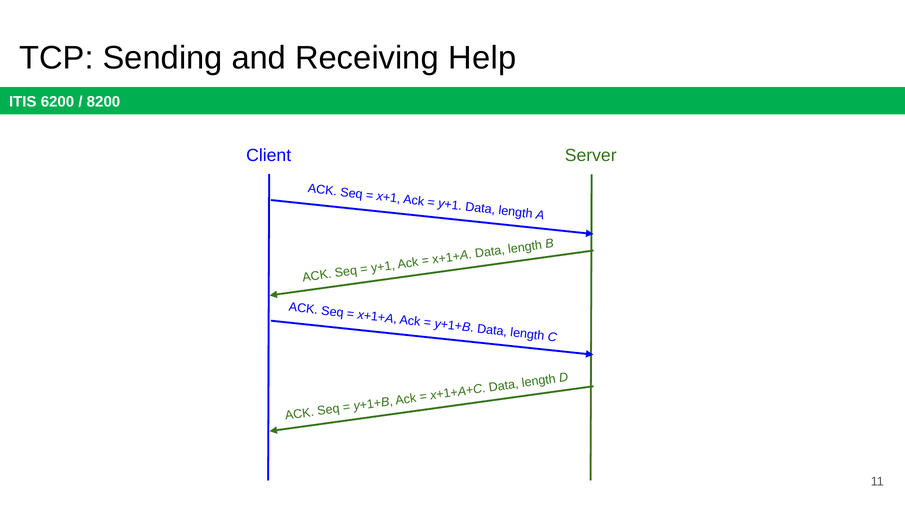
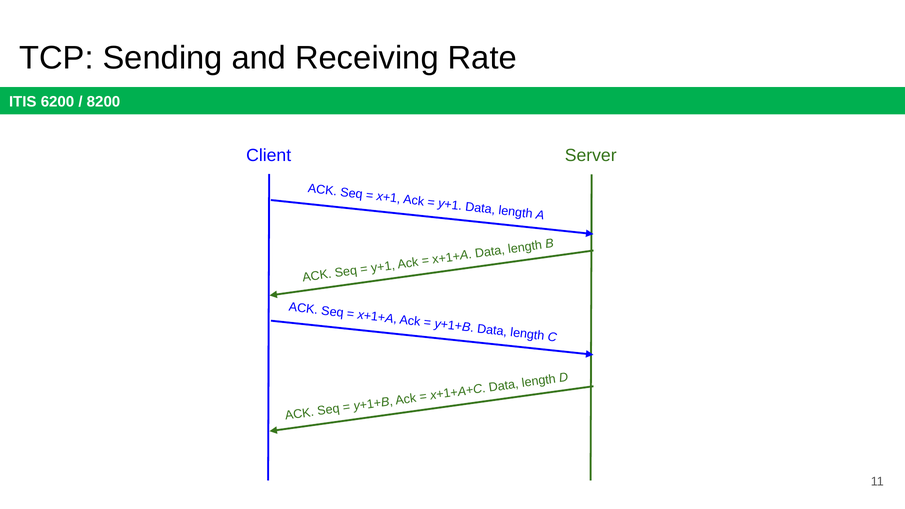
Help: Help -> Rate (482, 58)
